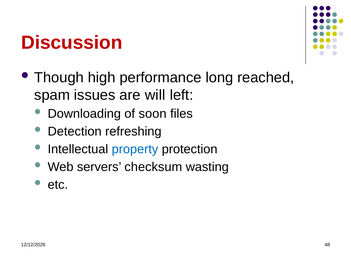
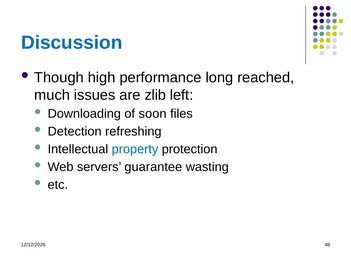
Discussion colour: red -> blue (72, 43)
spam: spam -> much (52, 95)
will: will -> zlib (155, 95)
checksum: checksum -> guarantee (153, 167)
